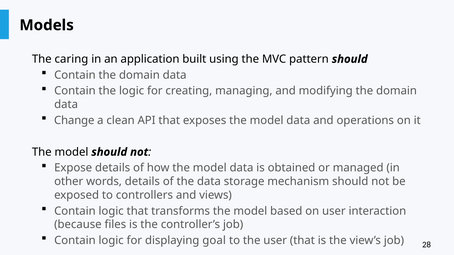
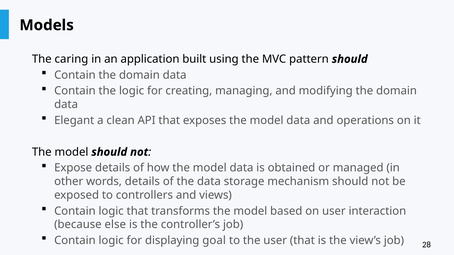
Change: Change -> Elegant (74, 120)
files: files -> else (115, 225)
